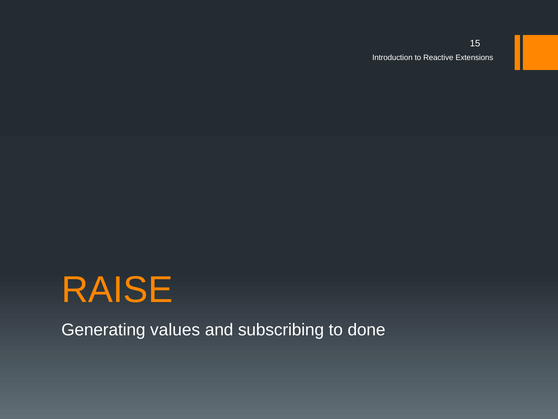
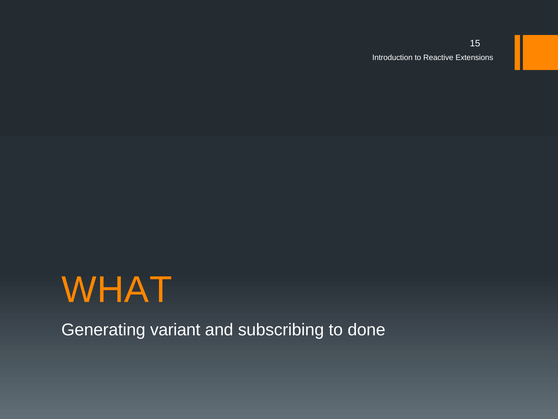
RAISE: RAISE -> WHAT (117, 289)
values: values -> variant (175, 329)
